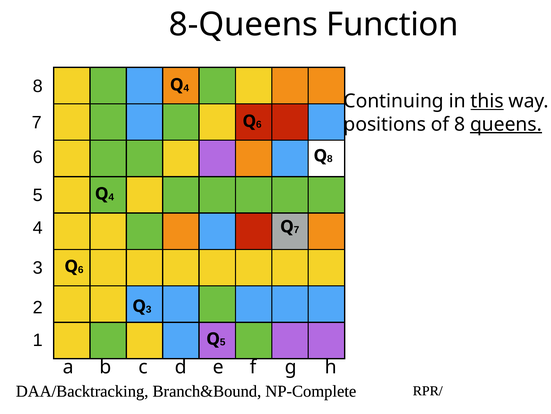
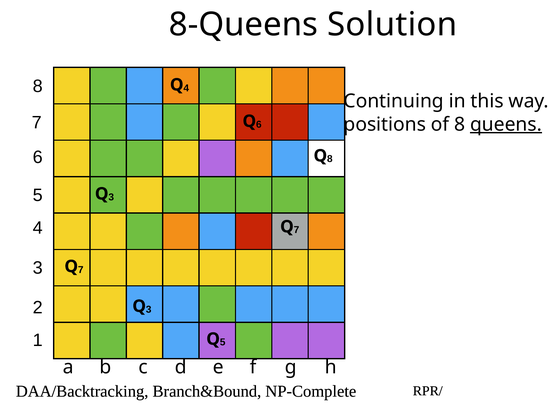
Function: Function -> Solution (392, 25)
this underline: present -> none (487, 101)
4: 4 -> 3 (111, 197)
6: 6 -> 7 (81, 269)
